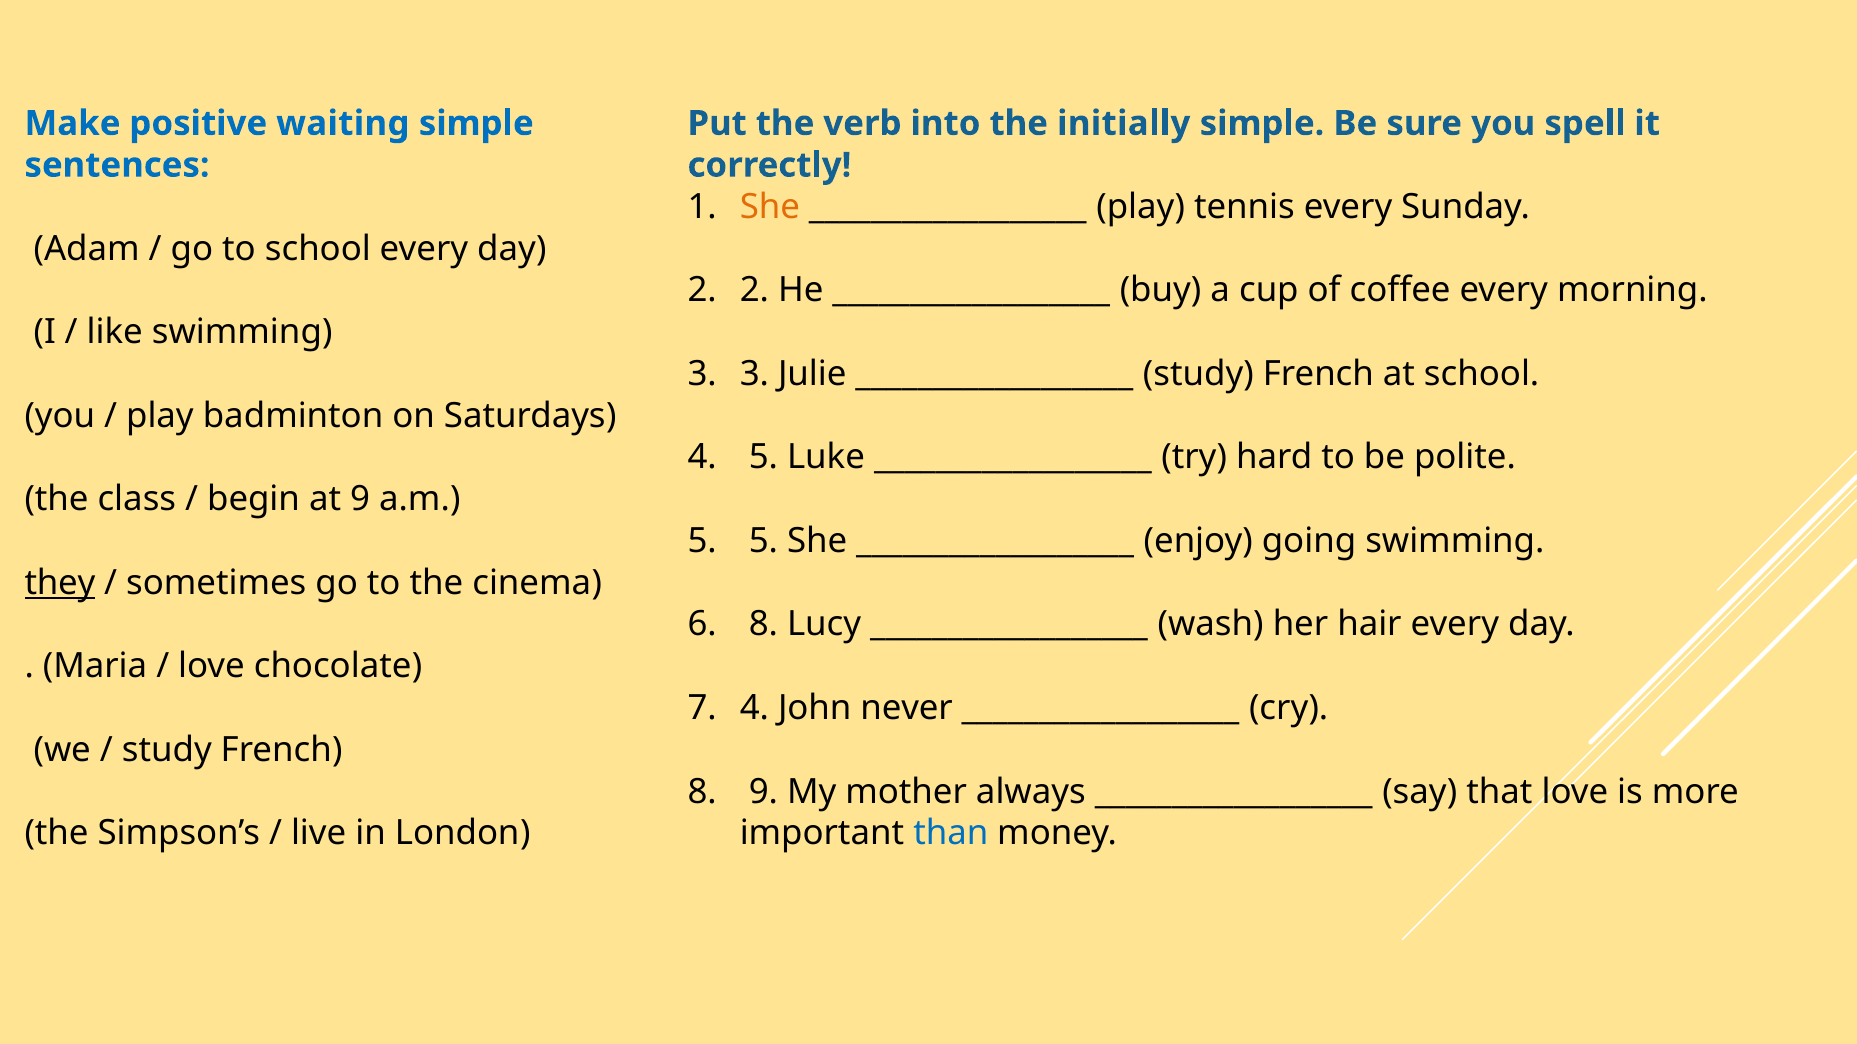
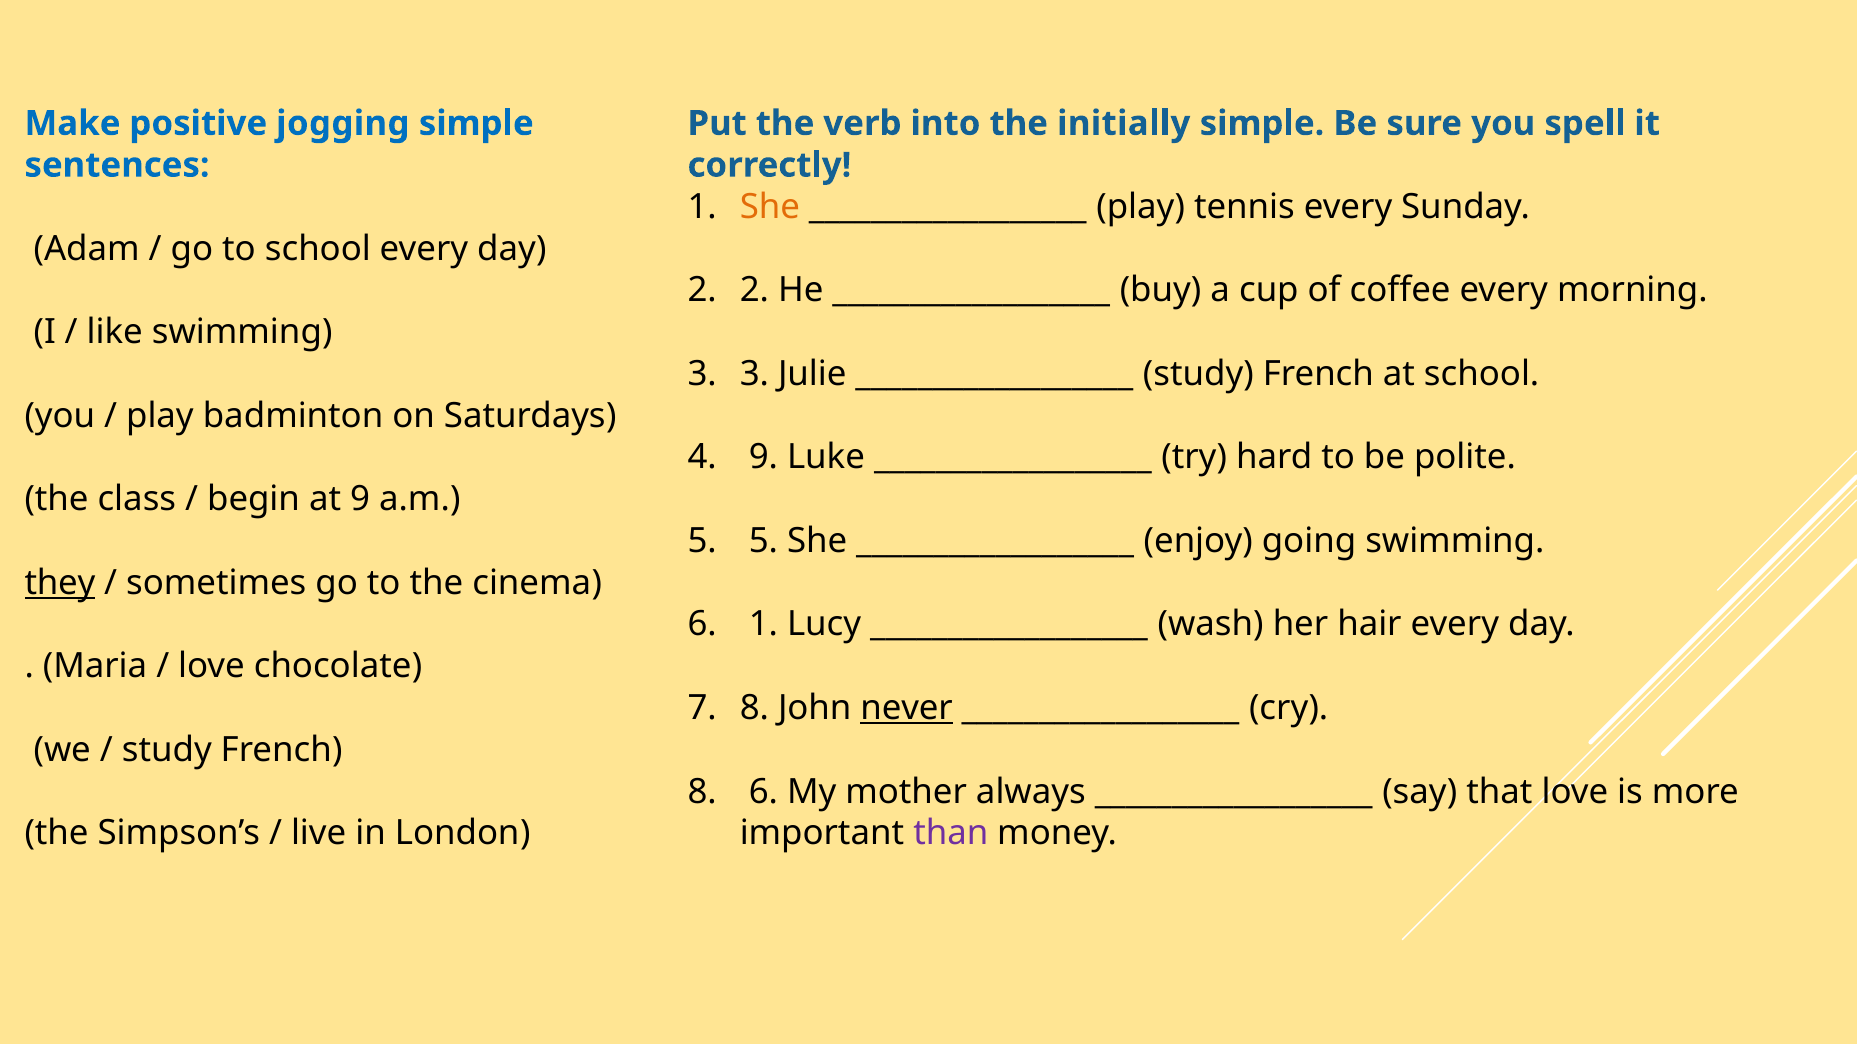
waiting: waiting -> jogging (343, 123)
4 5: 5 -> 9 (763, 458)
6 8: 8 -> 1 (763, 625)
7 4: 4 -> 8 (754, 708)
never underline: none -> present (907, 708)
8 9: 9 -> 6 (763, 792)
than colour: blue -> purple (951, 834)
